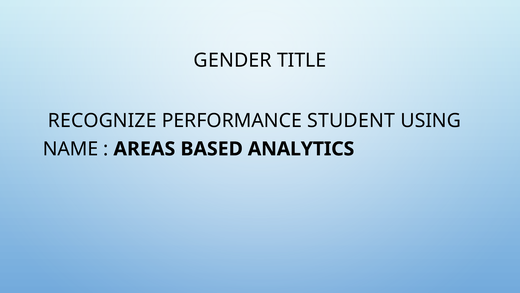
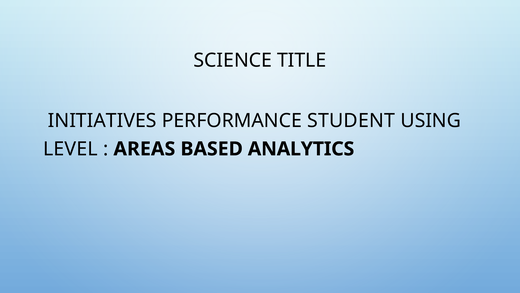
GENDER: GENDER -> SCIENCE (233, 60)
RECOGNIZE: RECOGNIZE -> INITIATIVES (102, 121)
NAME: NAME -> LEVEL (70, 149)
